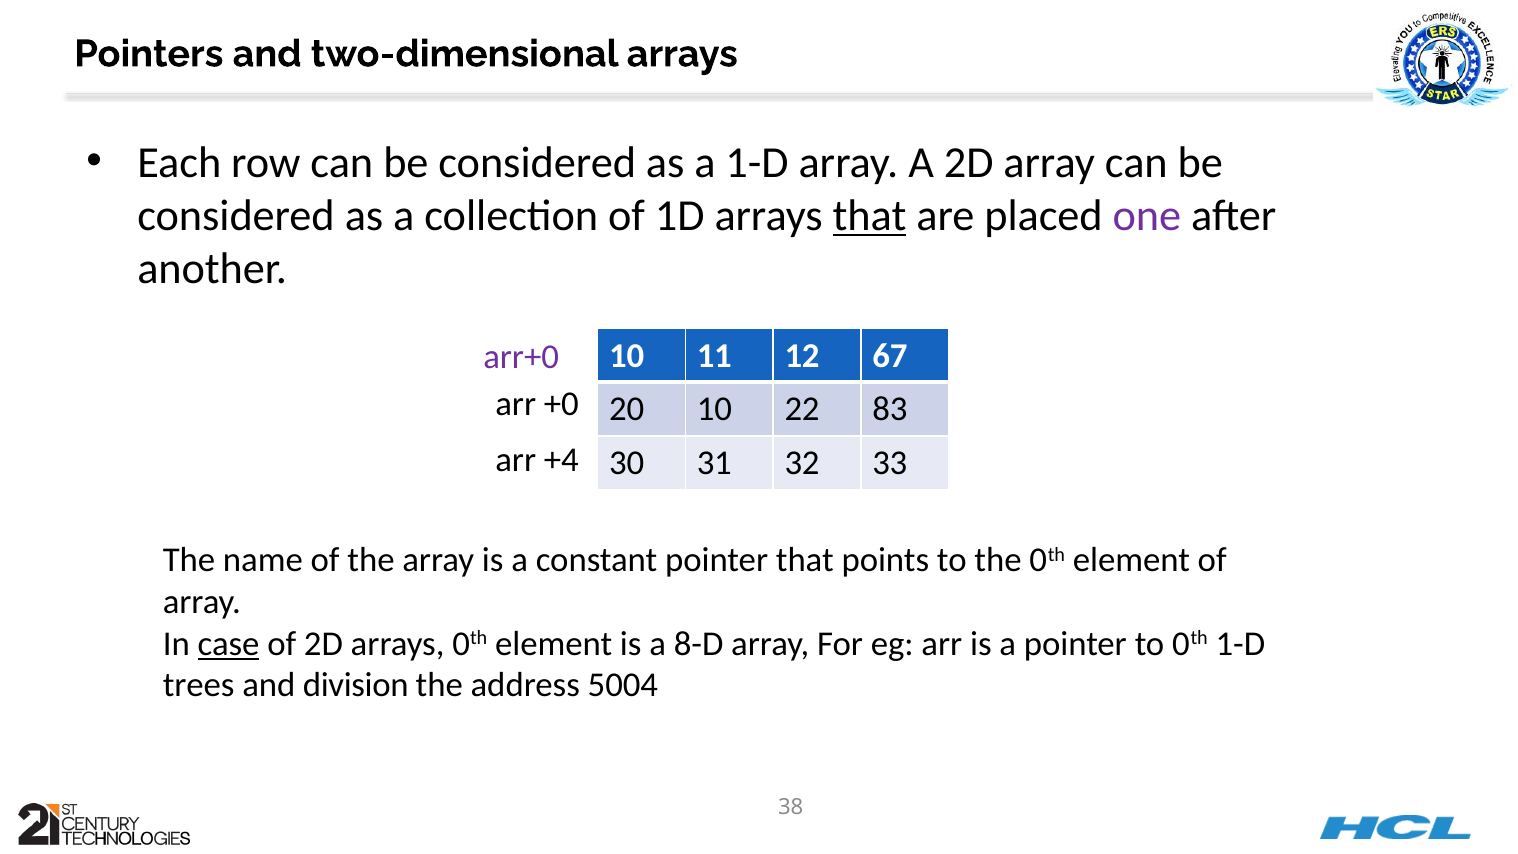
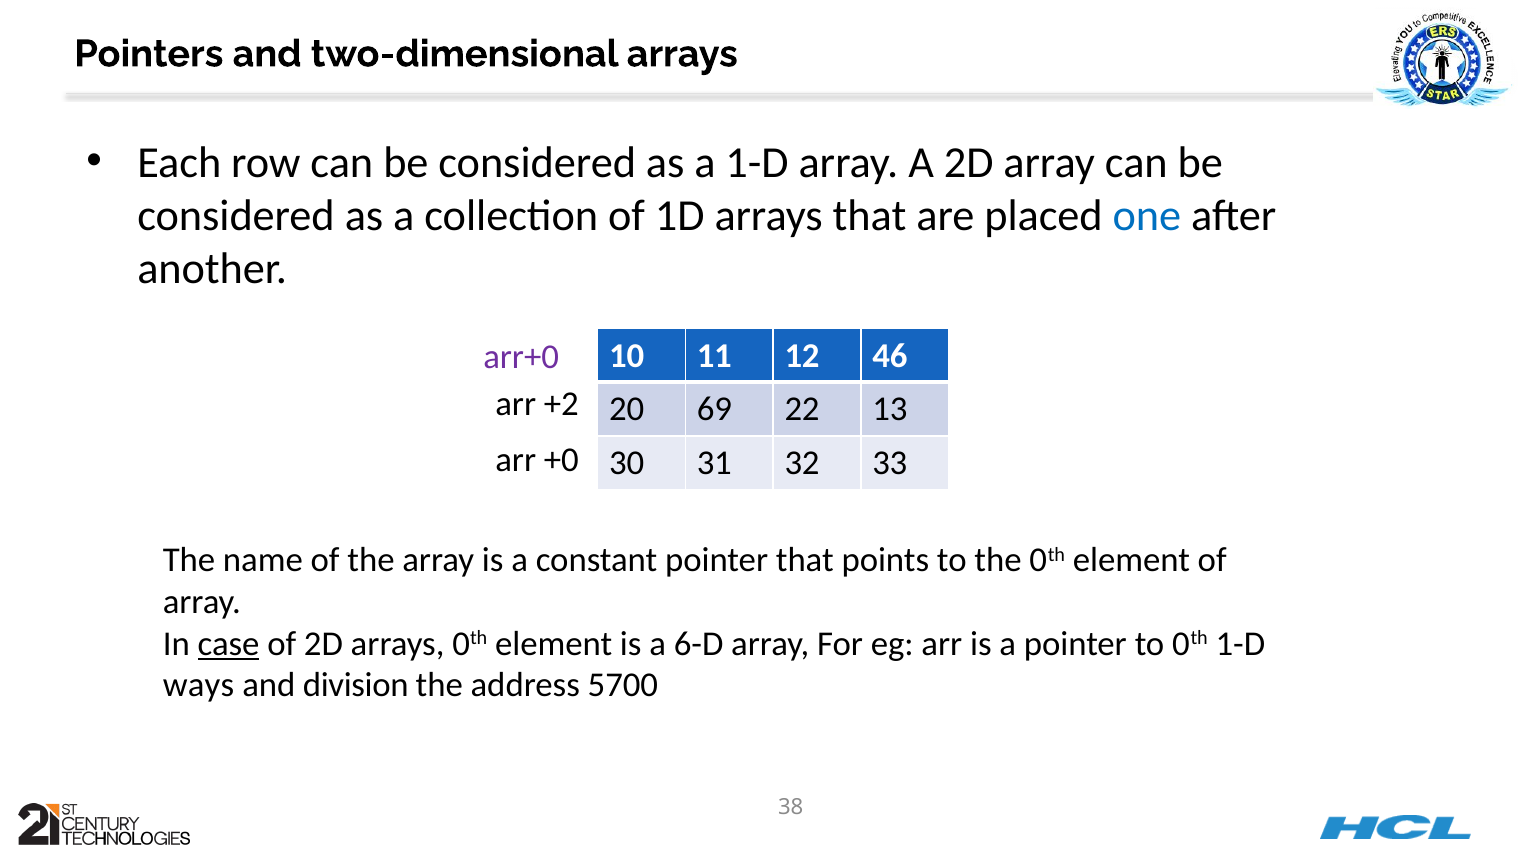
that underline: present -> none (870, 216)
one colour: purple -> blue (1147, 216)
67: 67 -> 46 (890, 356)
+0: +0 -> +2 (561, 405)
20 10: 10 -> 69 (714, 409)
83: 83 -> 13 (890, 409)
+4: +4 -> +0 (561, 461)
8-D: 8-D -> 6-D (699, 644)
trees: trees -> ways (199, 686)
5004: 5004 -> 5700 (623, 686)
